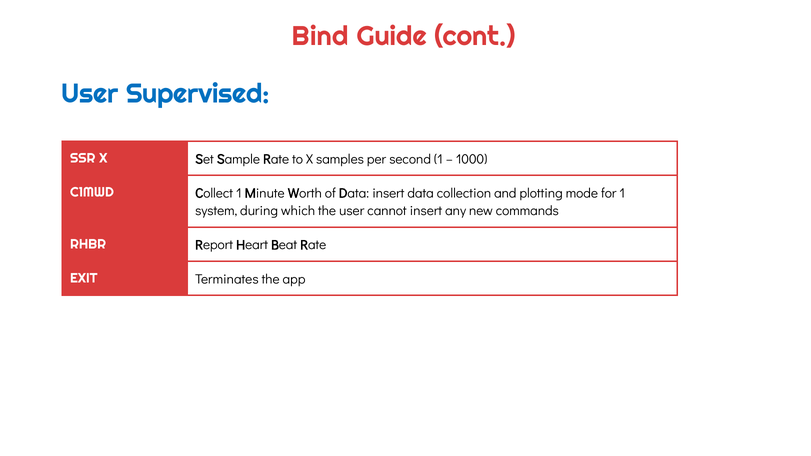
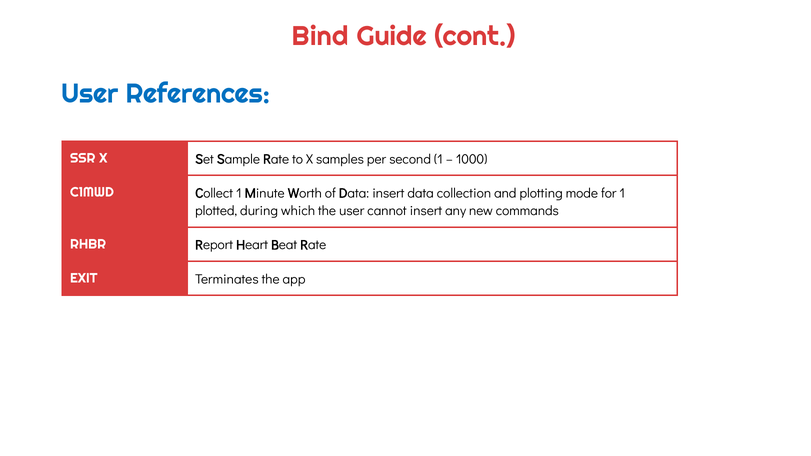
Supervised: Supervised -> References (198, 94)
system: system -> plotted (216, 211)
